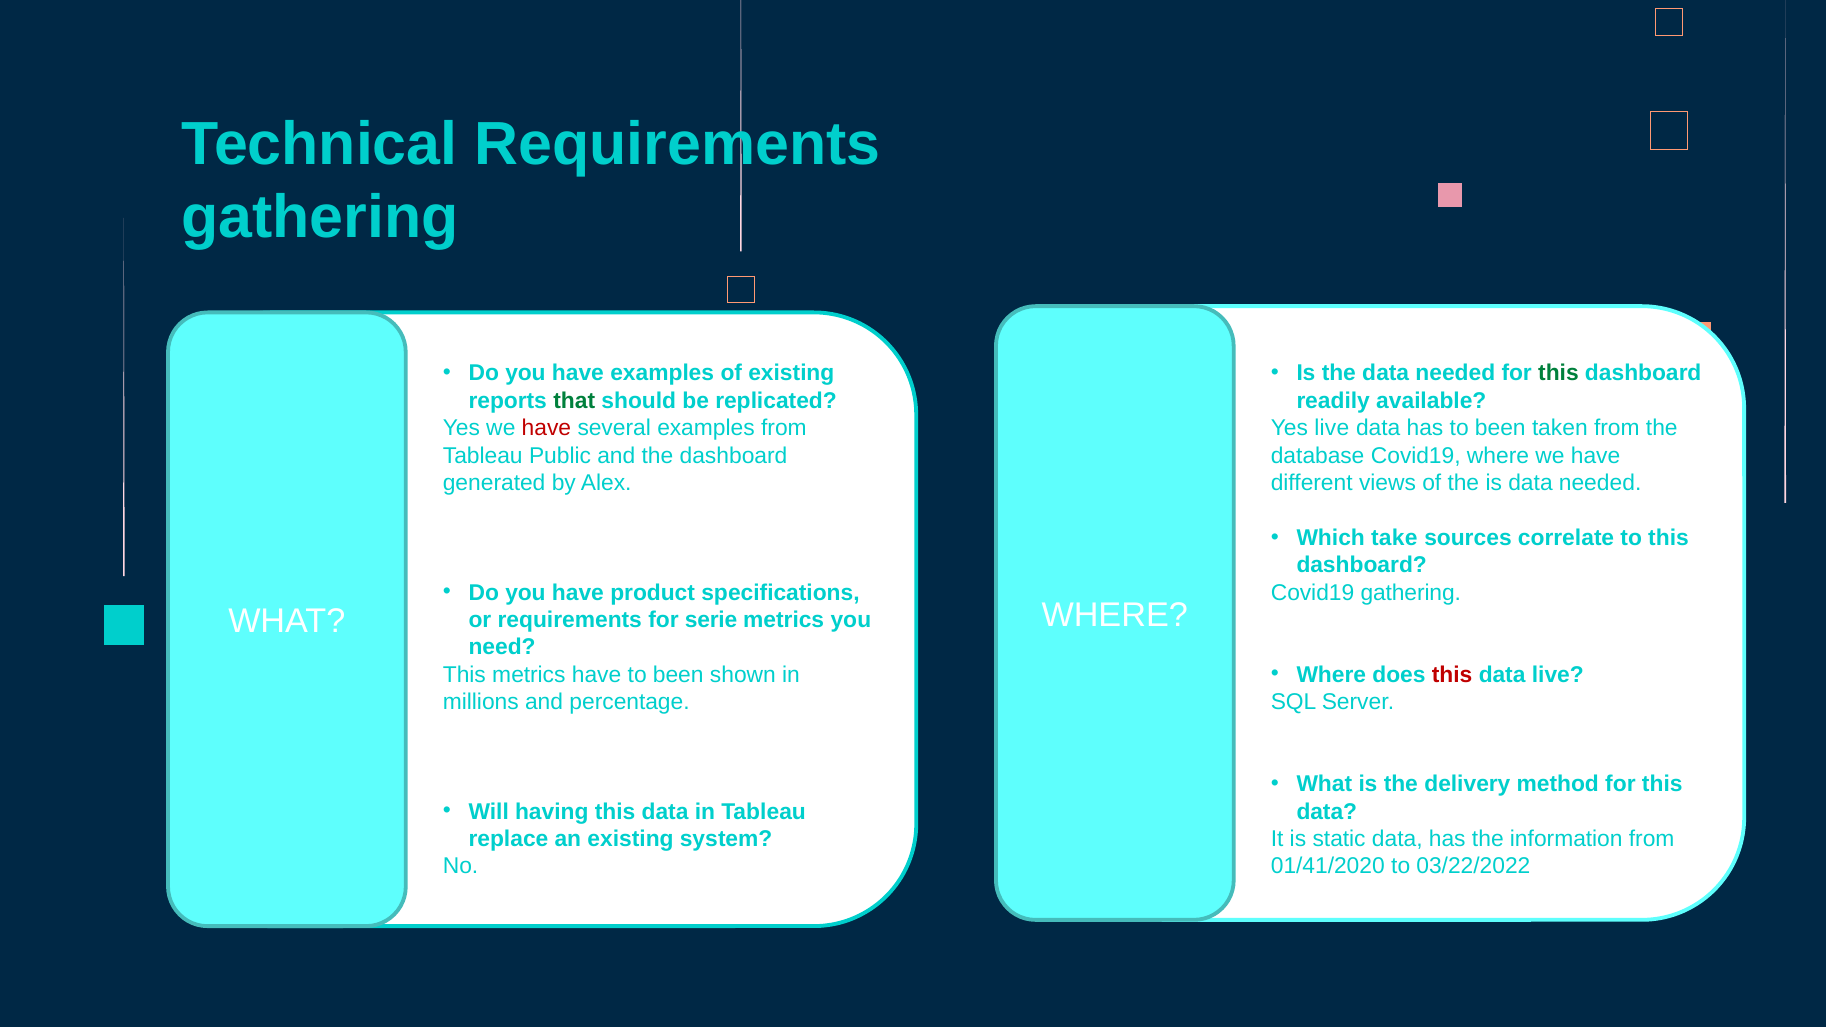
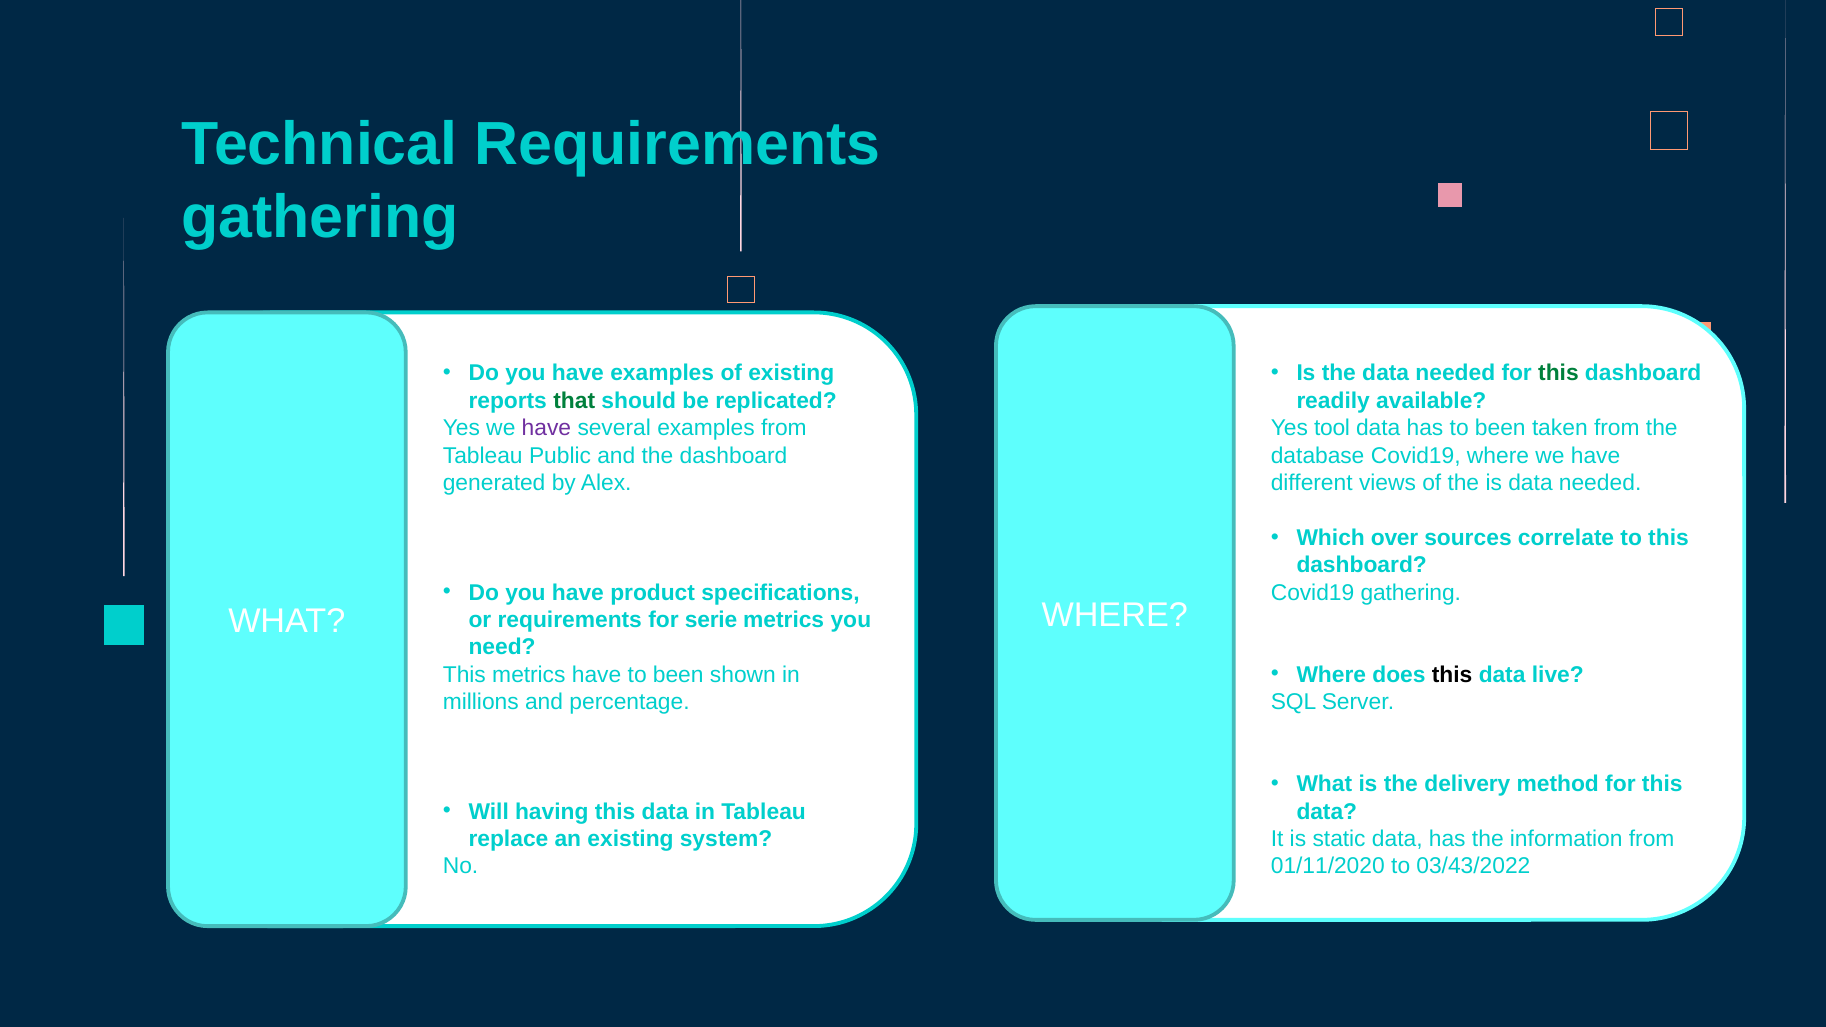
have colour: red -> purple (546, 428)
Yes live: live -> tool (1332, 428)
take: take -> over (1395, 538)
this colour: red -> black (1452, 675)
01/41/2020: 01/41/2020 -> 01/11/2020 (1328, 867)
03/22/2022: 03/22/2022 -> 03/43/2022 (1473, 867)
